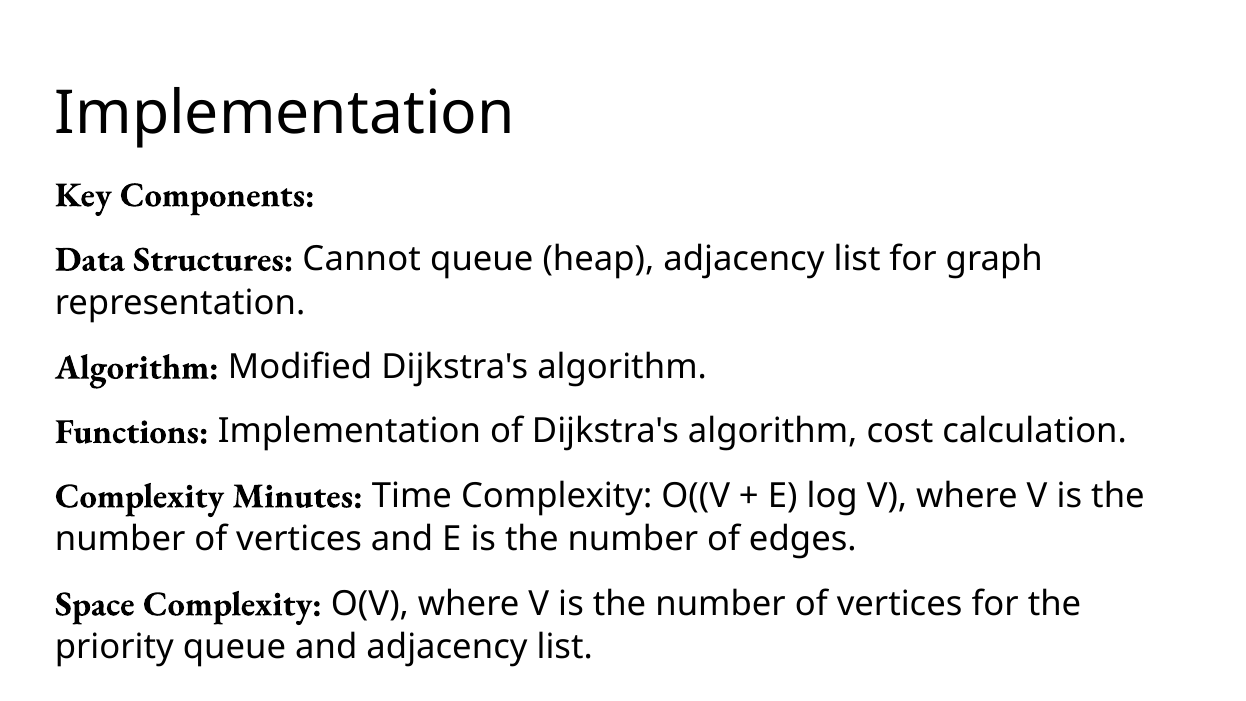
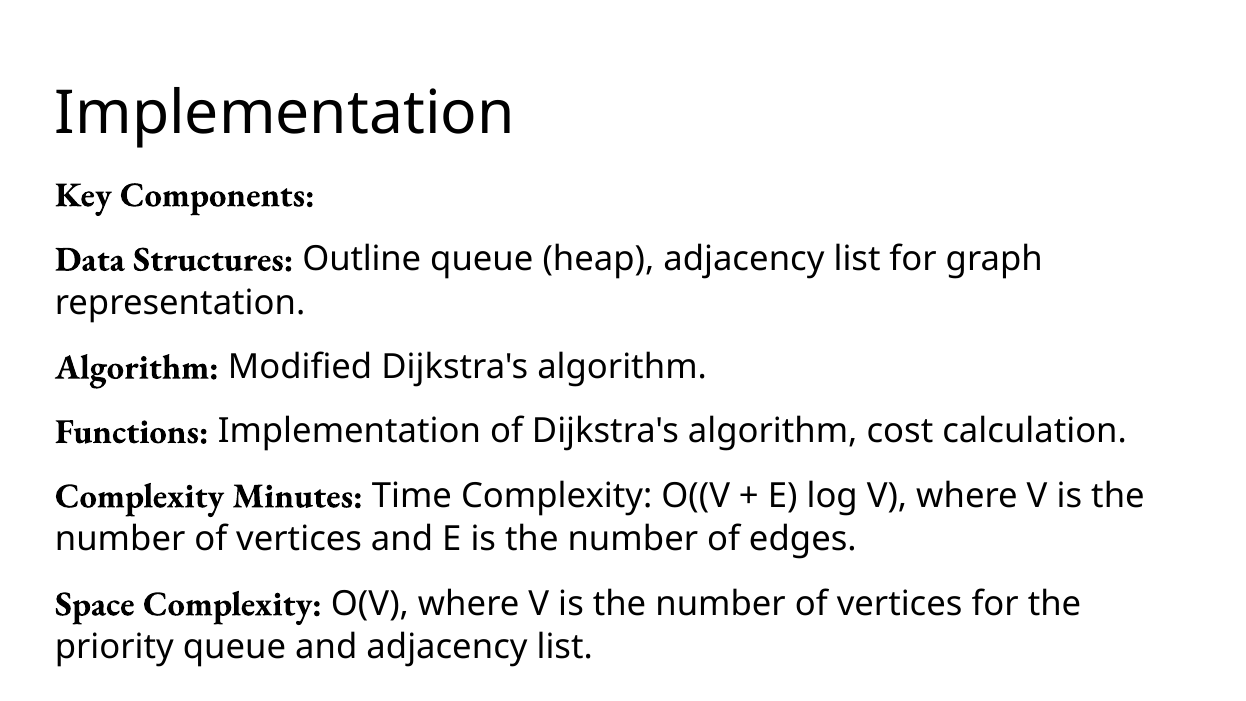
Cannot: Cannot -> Outline (362, 259)
